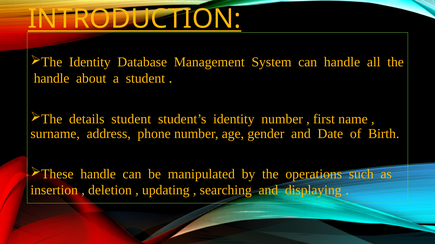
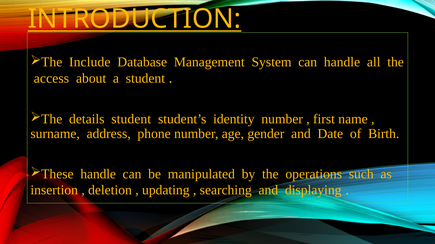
Identity: Identity -> Include (90, 62)
handle: handle -> access (51, 79)
